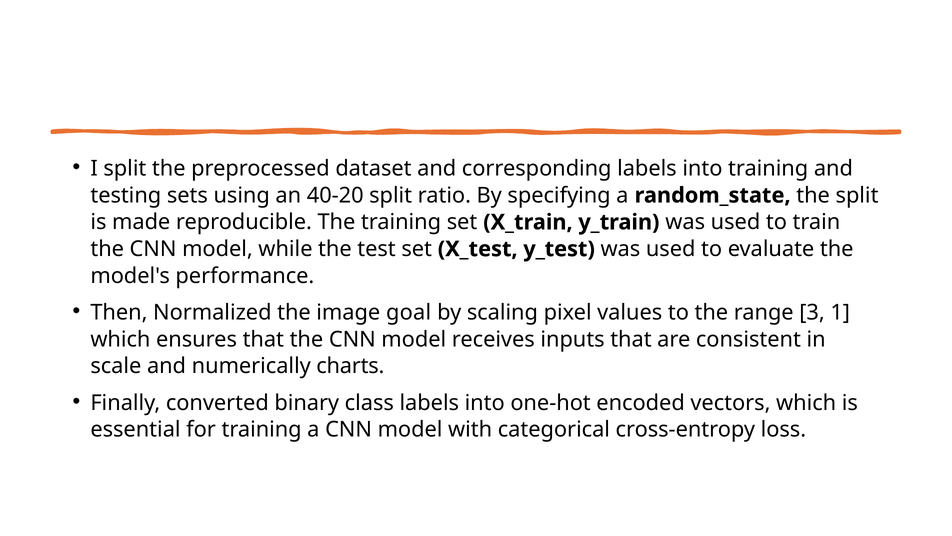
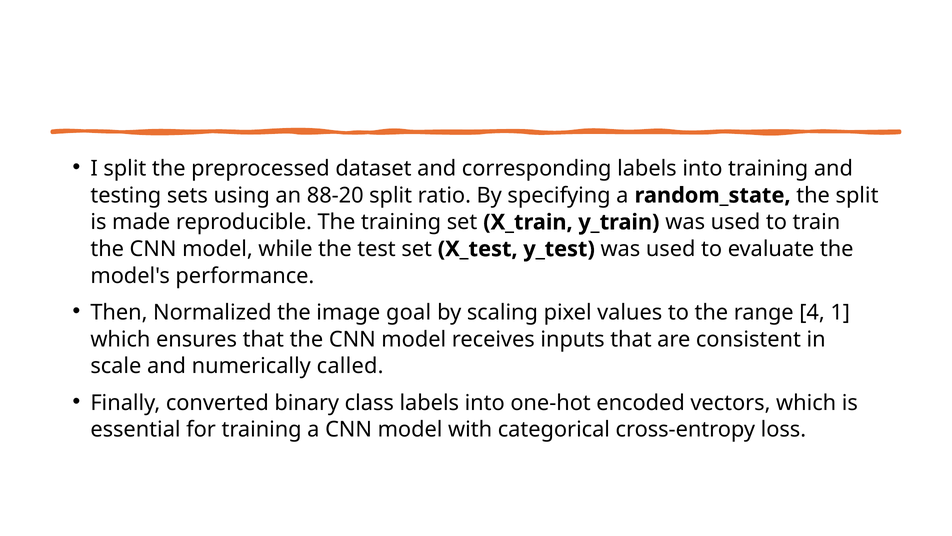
40-20: 40-20 -> 88-20 (335, 195)
3: 3 -> 4 (812, 312)
charts: charts -> called (350, 366)
